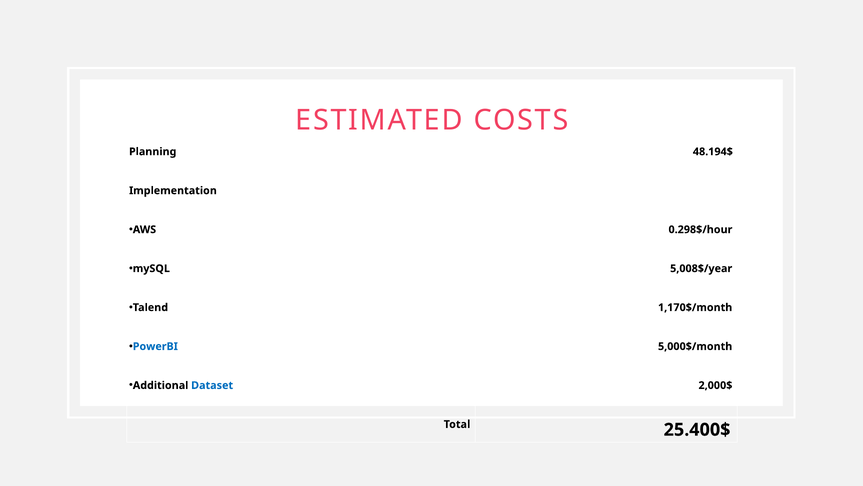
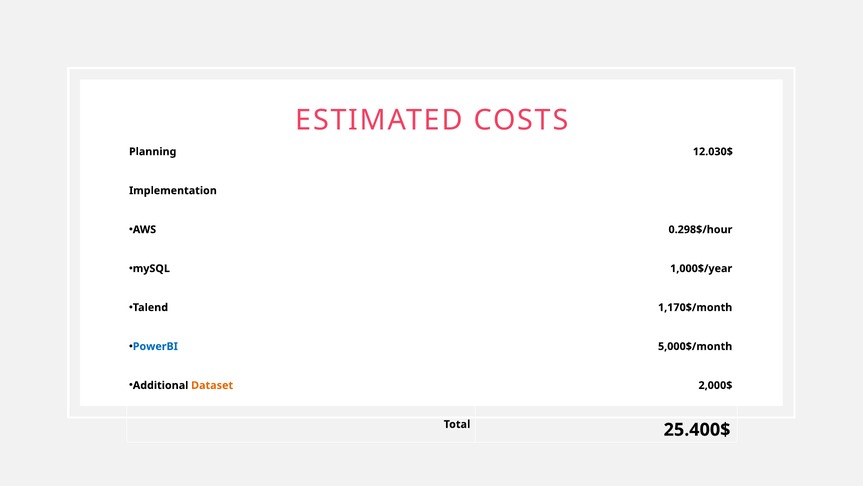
48.194$: 48.194$ -> 12.030$ (713, 152)
5,008$/year: 5,008$/year -> 1,000$/year (701, 268)
Dataset colour: blue -> orange (212, 385)
